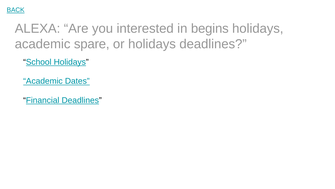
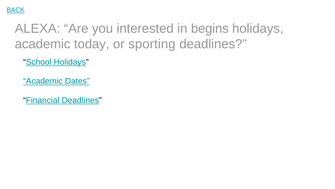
spare: spare -> today (92, 44)
or holidays: holidays -> sporting (152, 44)
